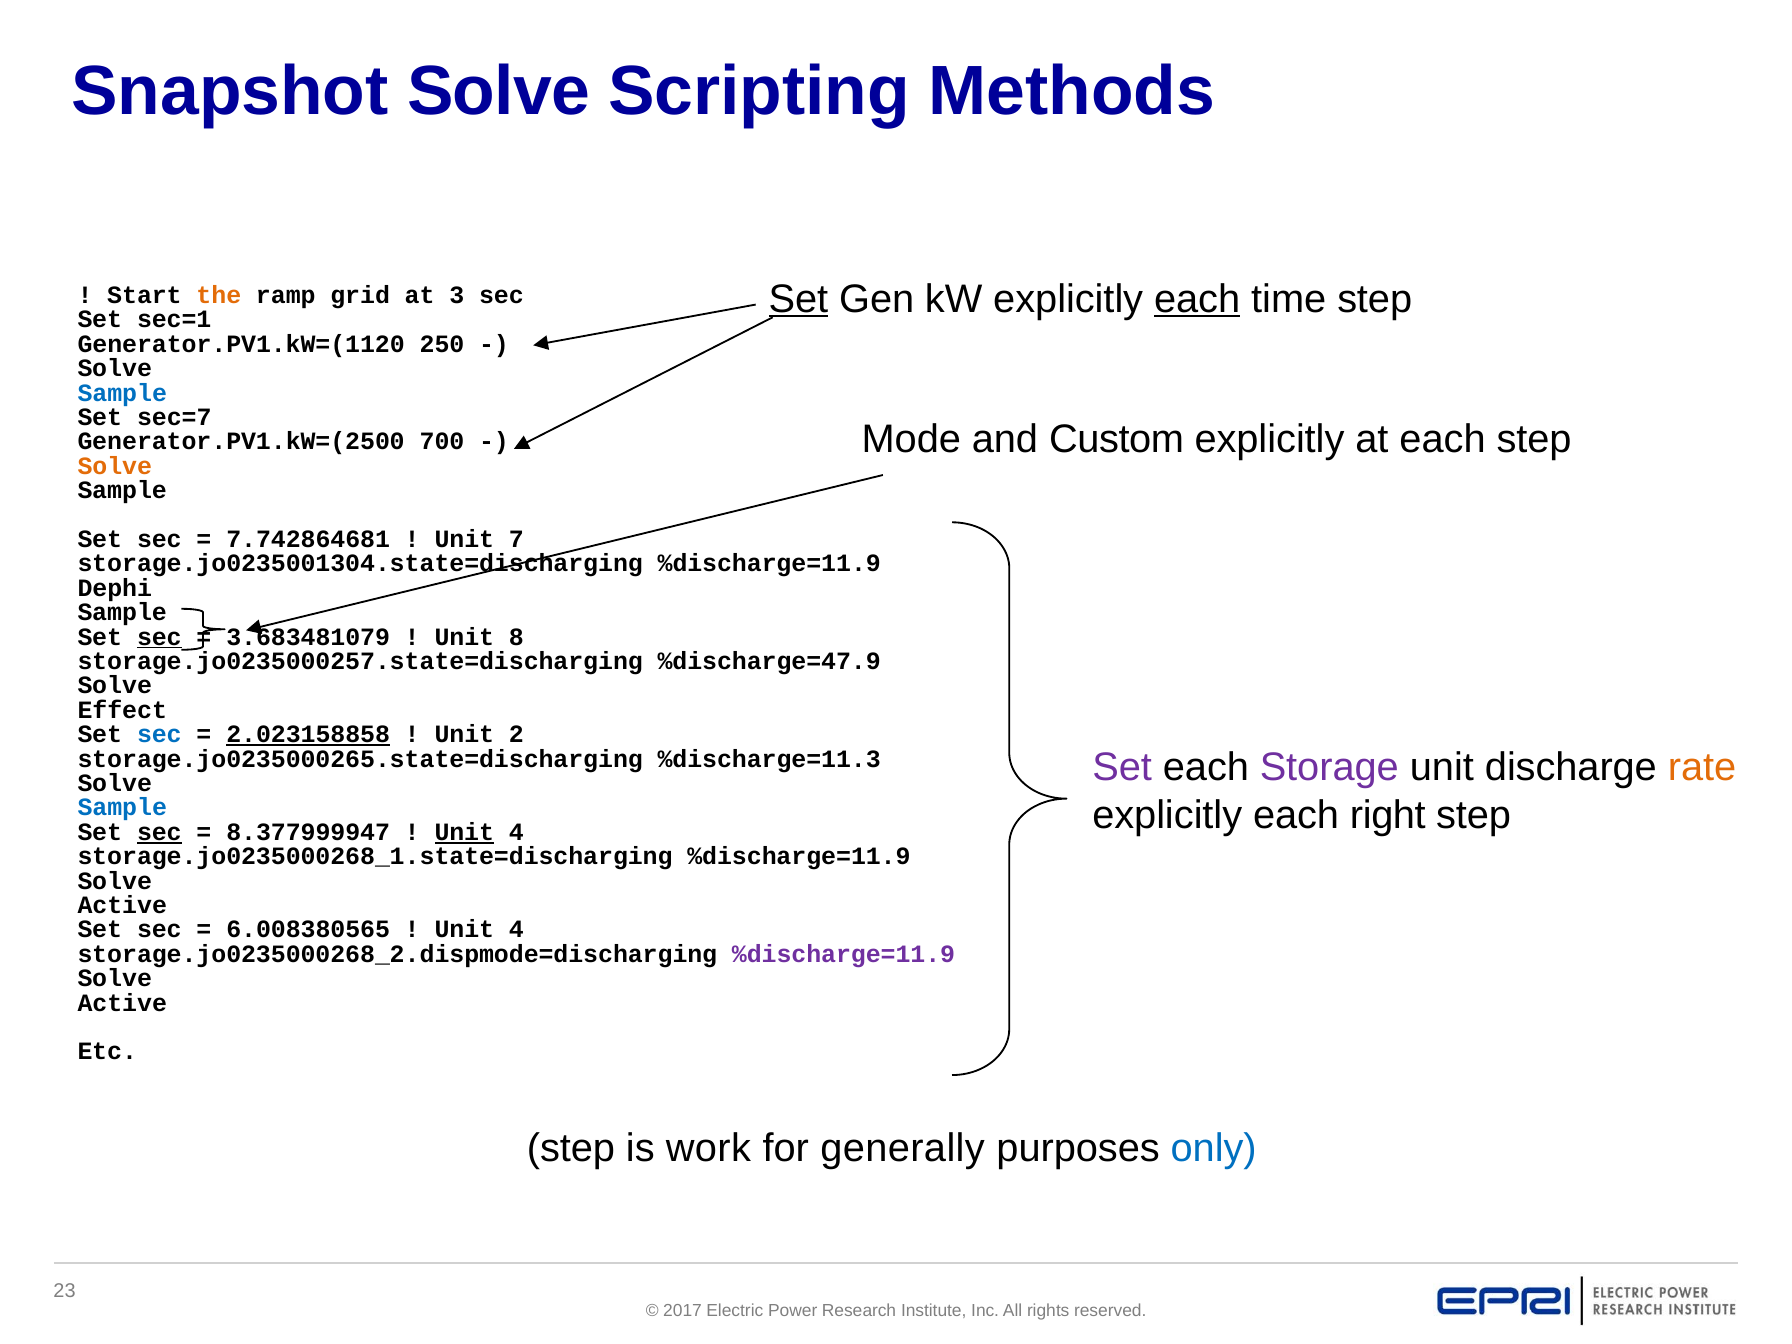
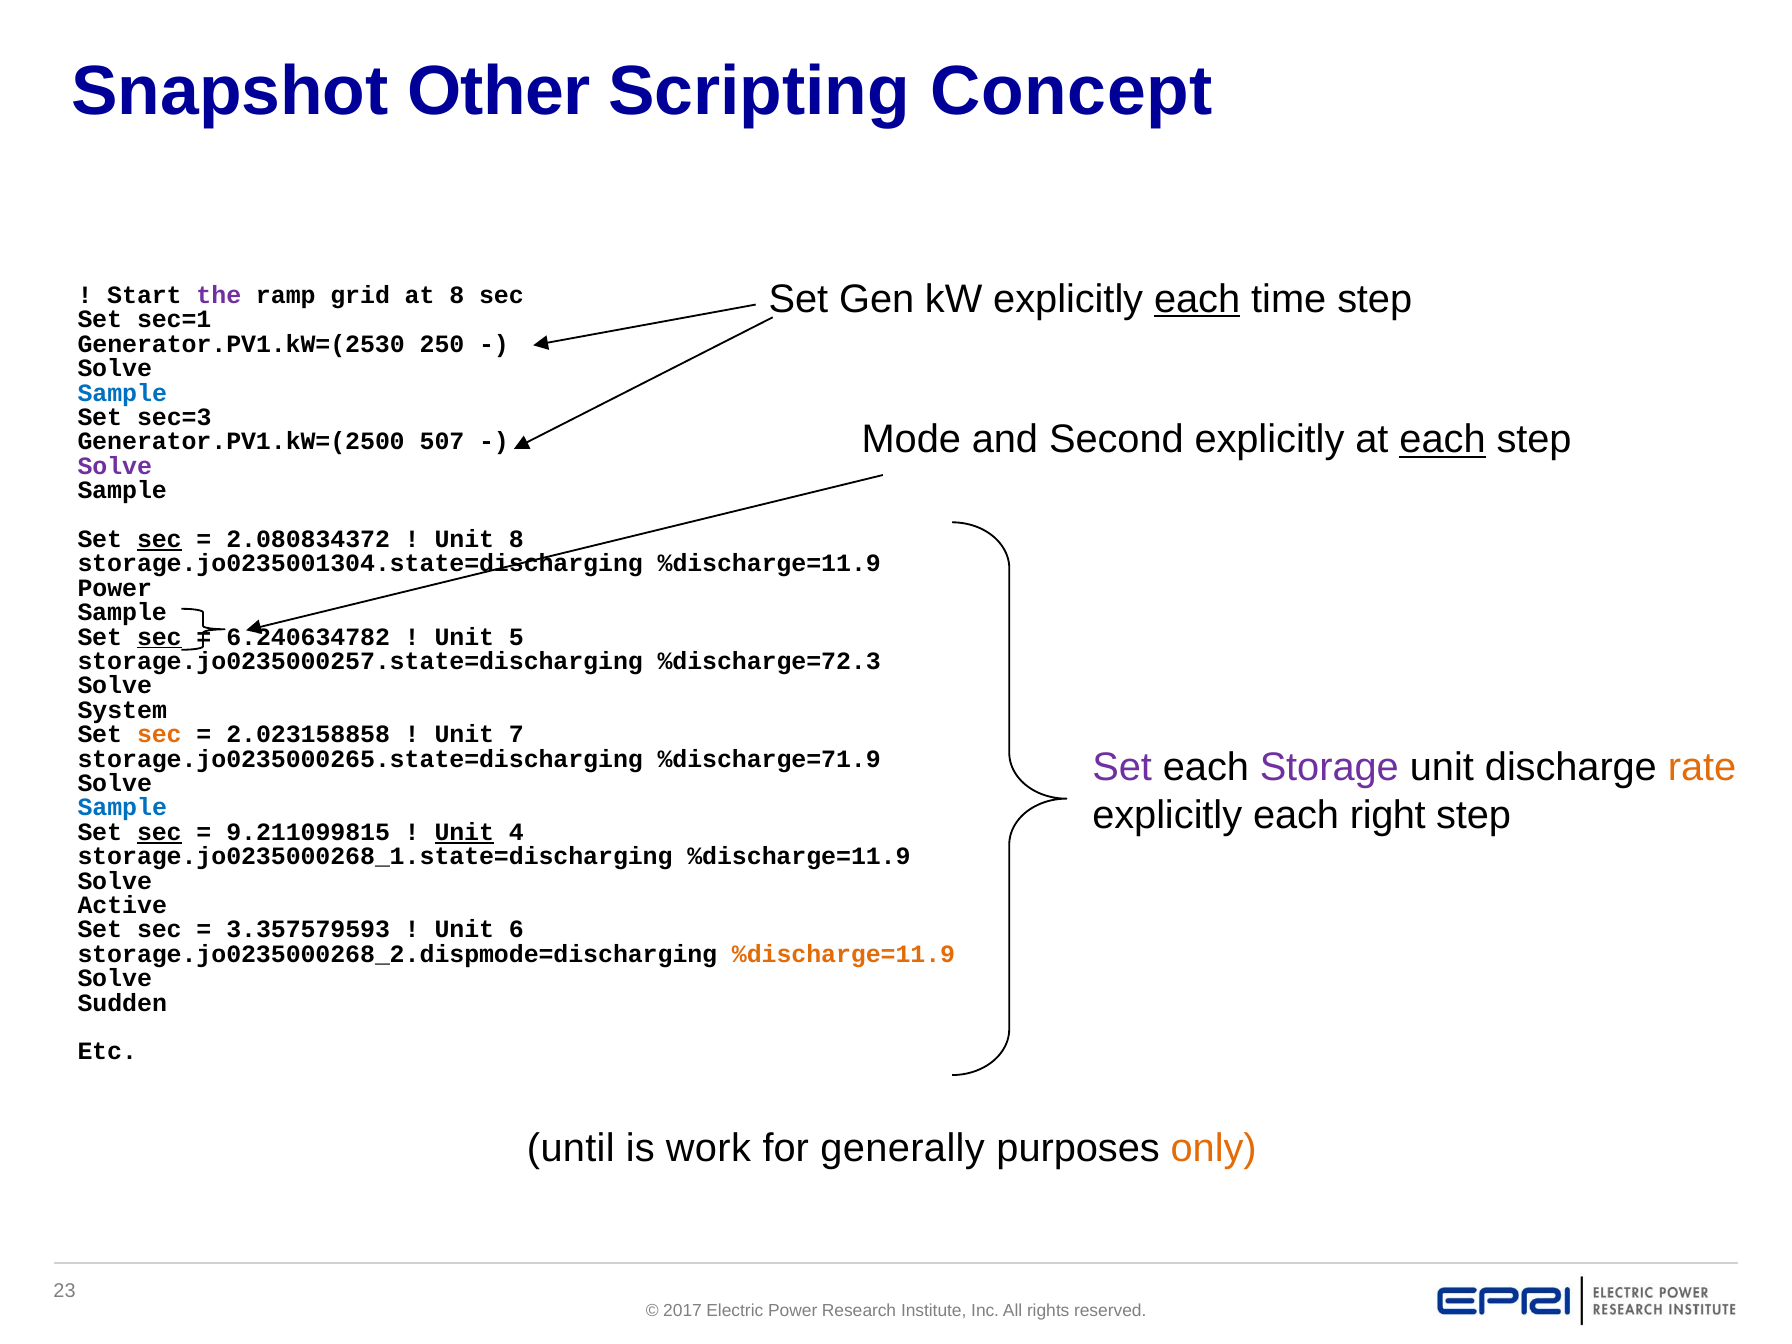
Snapshot Solve: Solve -> Other (499, 91)
Methods: Methods -> Concept (1072, 91)
Set underline: present -> none (798, 299)
the colour: orange -> purple (219, 295)
at 3: 3 -> 8 (457, 295)
Generator.PV1.kW=(1120: Generator.PV1.kW=(1120 -> Generator.PV1.kW=(2530 (241, 344)
sec=7: sec=7 -> sec=3 (174, 417)
Custom: Custom -> Second (1116, 440)
each underline: none -> present (1443, 440)
700: 700 -> 507 (442, 442)
Solve colour: orange -> purple (115, 466)
sec underline: none -> present (159, 539)
7.742864681: 7.742864681 -> 2.080834372 (308, 539)
Unit 7: 7 -> 8 (516, 539)
Dephi: Dephi -> Power (115, 588)
3.683481079: 3.683481079 -> 6.240634782 (308, 637)
8: 8 -> 5 (516, 637)
%discharge=47.9: %discharge=47.9 -> %discharge=72.3 (769, 661)
Effect: Effect -> System (122, 710)
sec colour: blue -> orange (159, 734)
2.023158858 underline: present -> none (308, 734)
2: 2 -> 7 (516, 734)
%discharge=11.3: %discharge=11.3 -> %discharge=71.9 (769, 759)
8.377999947: 8.377999947 -> 9.211099815 (308, 832)
6.008380565: 6.008380565 -> 3.357579593 (308, 930)
4: 4 -> 6 (516, 930)
%discharge=11.9 colour: purple -> orange (844, 954)
Active: Active -> Sudden (122, 1003)
step: step -> until (571, 1148)
only colour: blue -> orange (1214, 1148)
